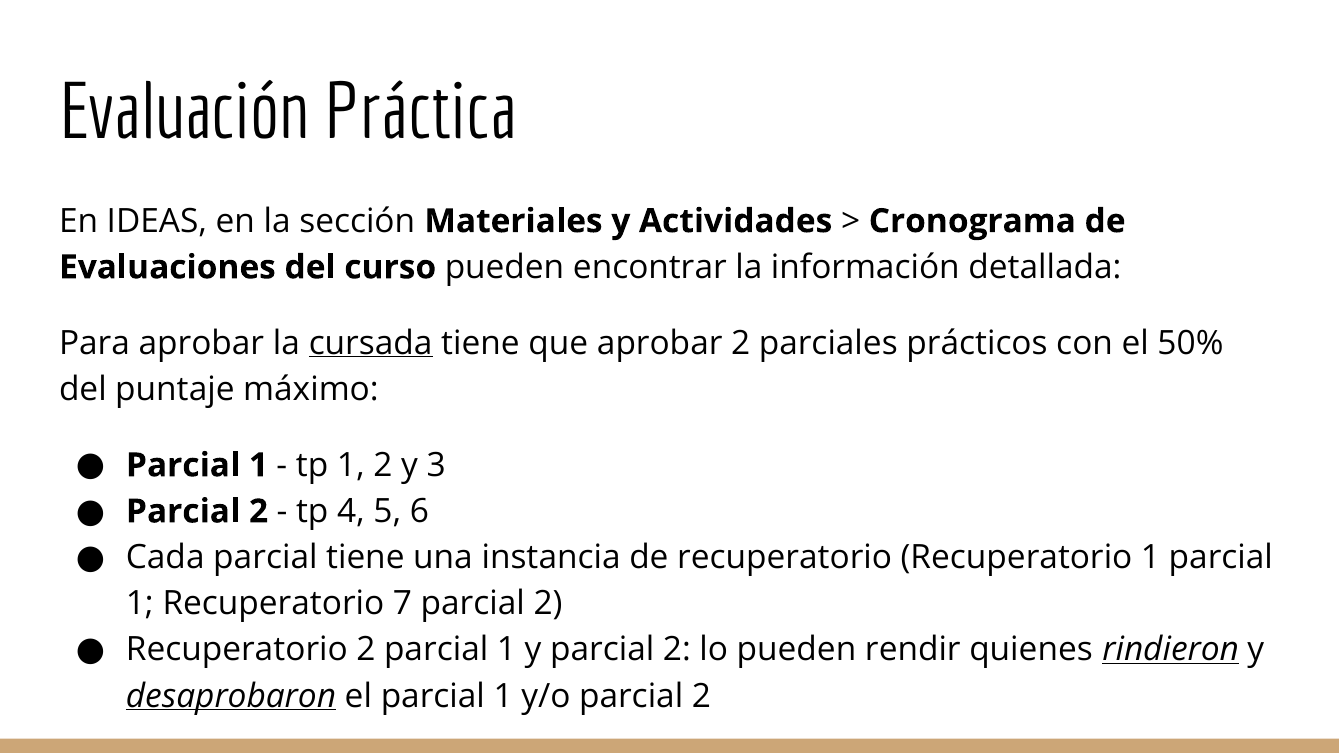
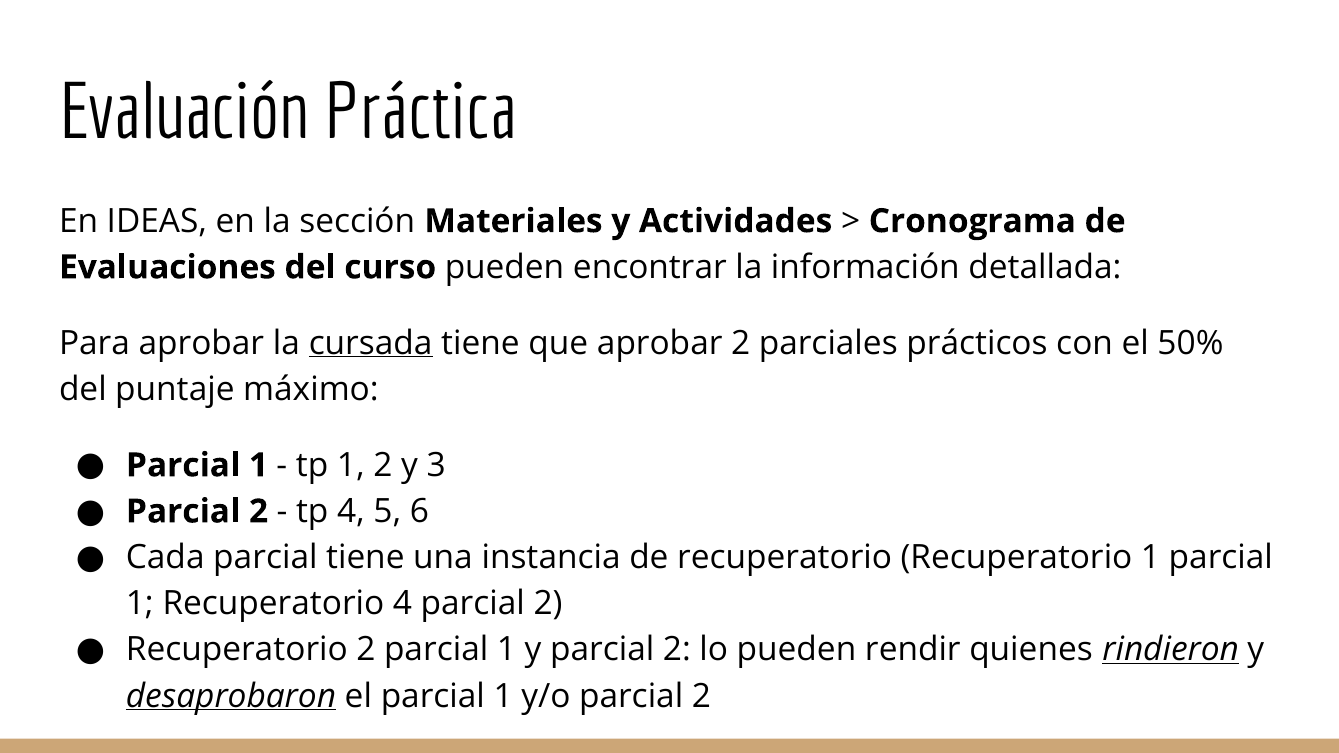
Recuperatorio 7: 7 -> 4 (402, 604)
